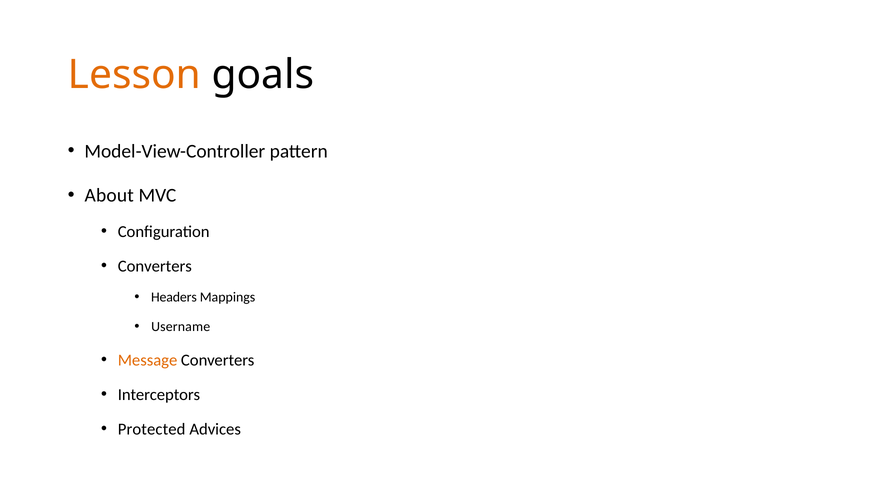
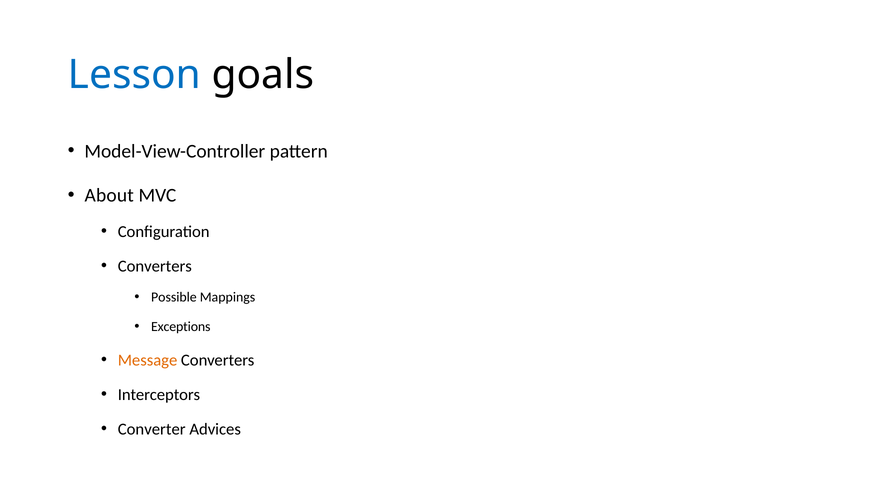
Lesson colour: orange -> blue (134, 75)
Headers: Headers -> Possible (174, 297)
Username: Username -> Exceptions (181, 327)
Protected: Protected -> Converter (152, 429)
